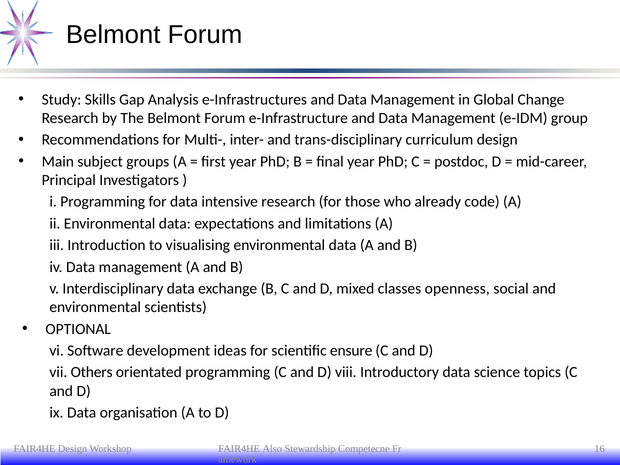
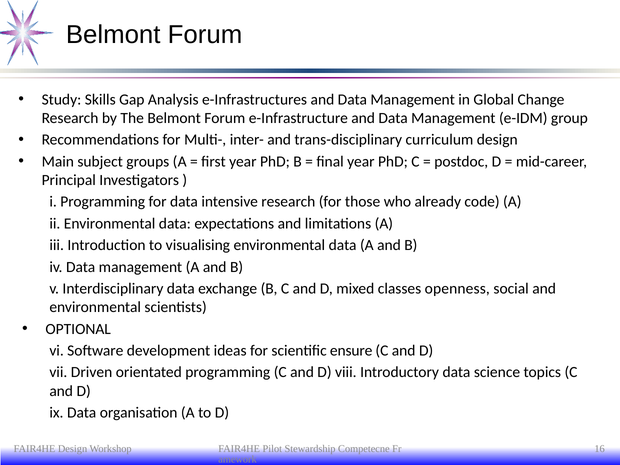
Others: Others -> Driven (92, 372)
Also: Also -> Pilot (272, 449)
